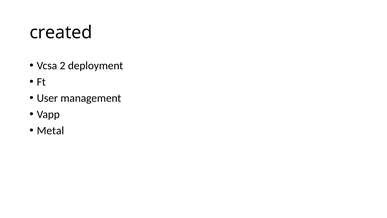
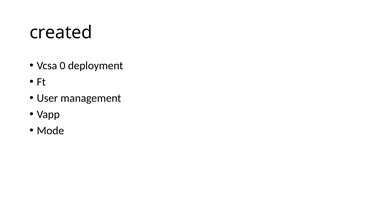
2: 2 -> 0 (63, 65)
Metal: Metal -> Mode (50, 130)
